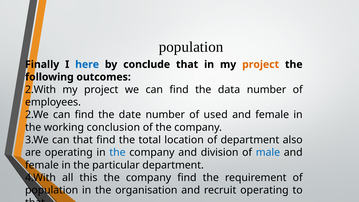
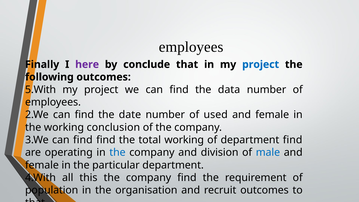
population: population -> employees (191, 47)
here colour: blue -> purple (87, 64)
project colour: orange -> blue (261, 64)
2.With: 2.With -> 5.With (41, 90)
3.We can that: that -> find (83, 140)
total location: location -> working (184, 140)
department also: also -> find (293, 140)
recruit operating: operating -> outcomes (264, 190)
